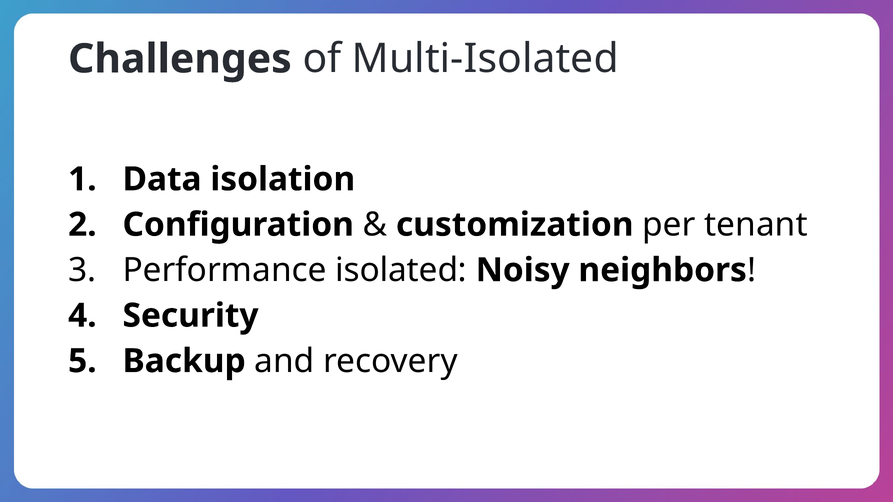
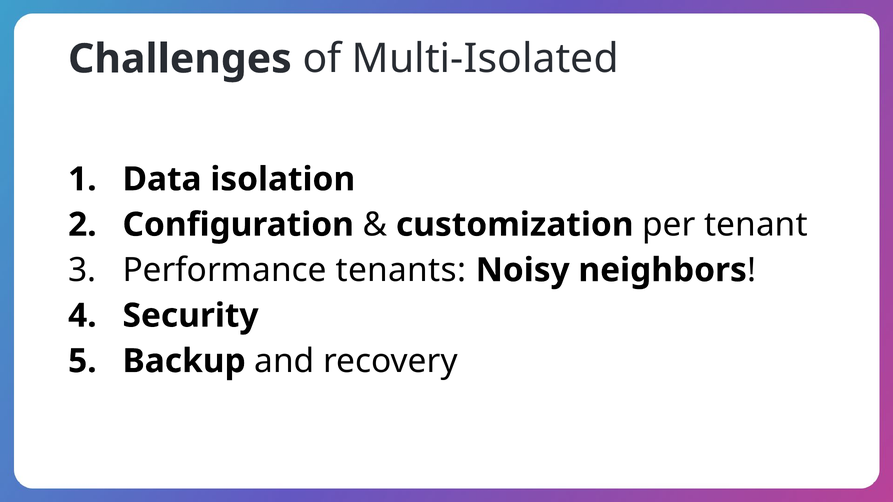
isolated: isolated -> tenants (401, 270)
